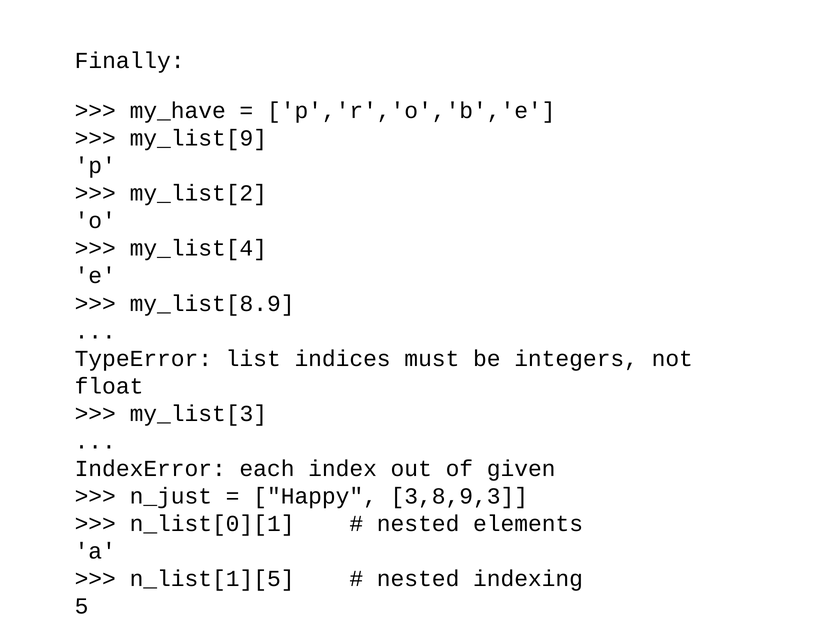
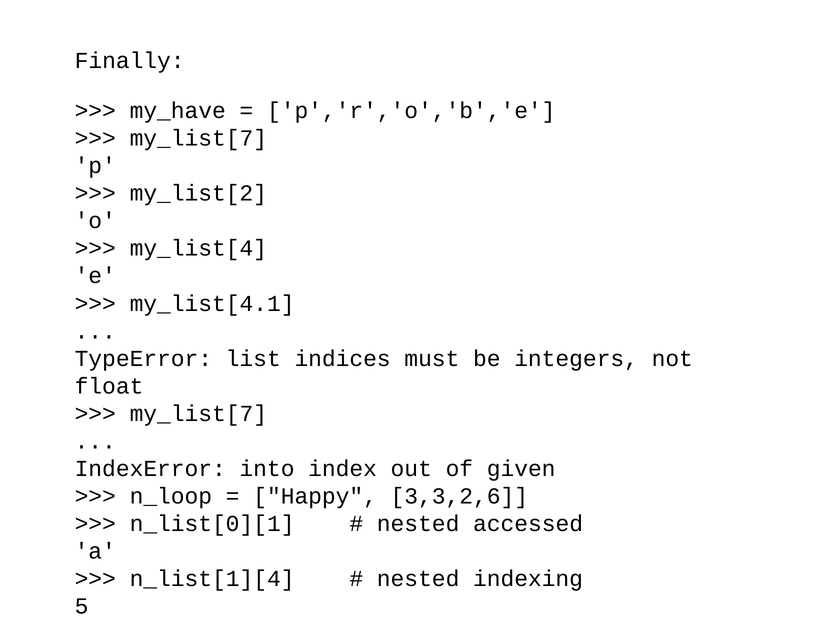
my_list[9: my_list[9 -> my_list[7 (198, 138)
my_list[8.9: my_list[8.9 -> my_list[4.1 (212, 303)
my_list[3: my_list[3 -> my_list[7 (198, 414)
each: each -> into (267, 469)
n_just: n_just -> n_loop (171, 496)
3,8,9,3: 3,8,9,3 -> 3,3,2,6 (459, 496)
elements: elements -> accessed (528, 524)
n_list[1][5: n_list[1][5 -> n_list[1][4 (212, 579)
